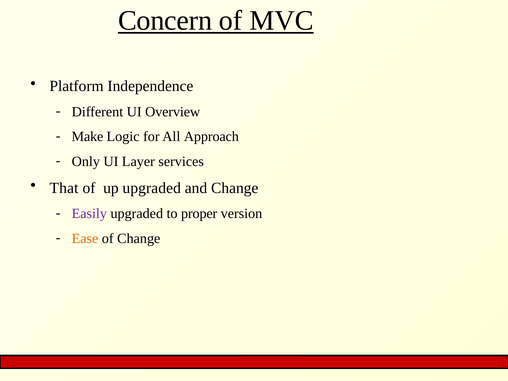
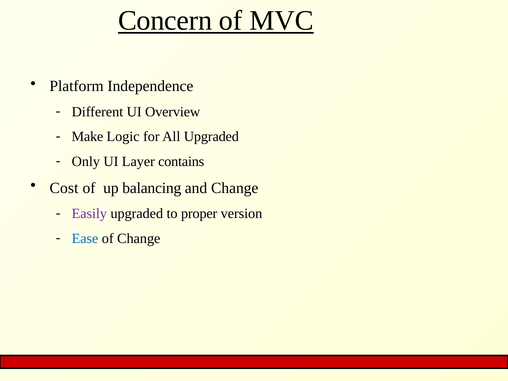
All Approach: Approach -> Upgraded (211, 137)
services: services -> contains (181, 161)
That: That -> Cost (64, 188)
up upgraded: upgraded -> balancing (152, 188)
Ease colour: orange -> blue (85, 238)
